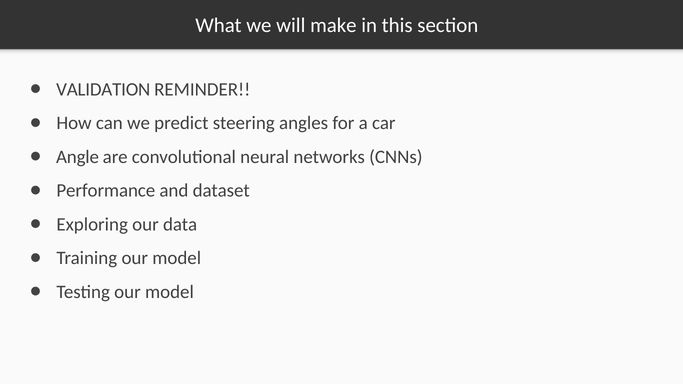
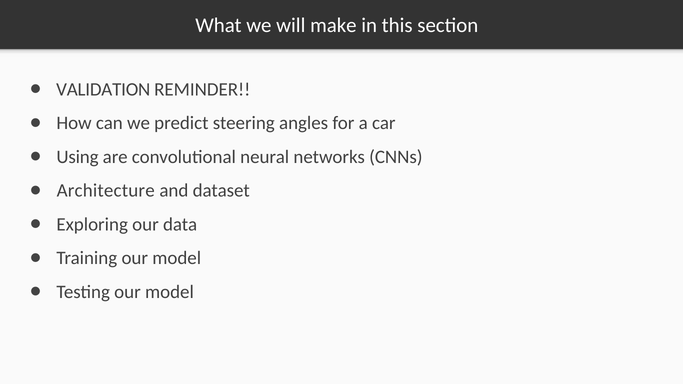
Angle: Angle -> Using (78, 157)
Performance: Performance -> Architecture (106, 191)
